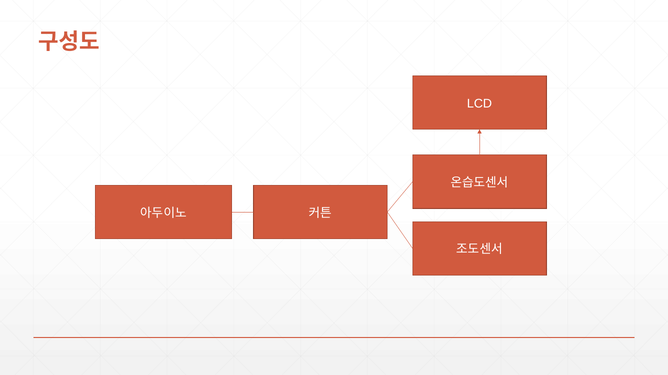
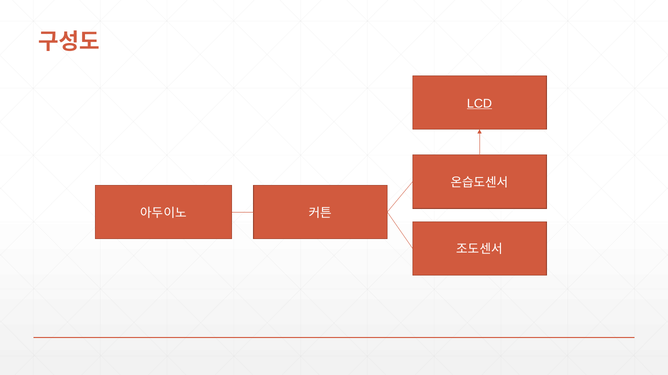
LCD underline: none -> present (479, 104)
